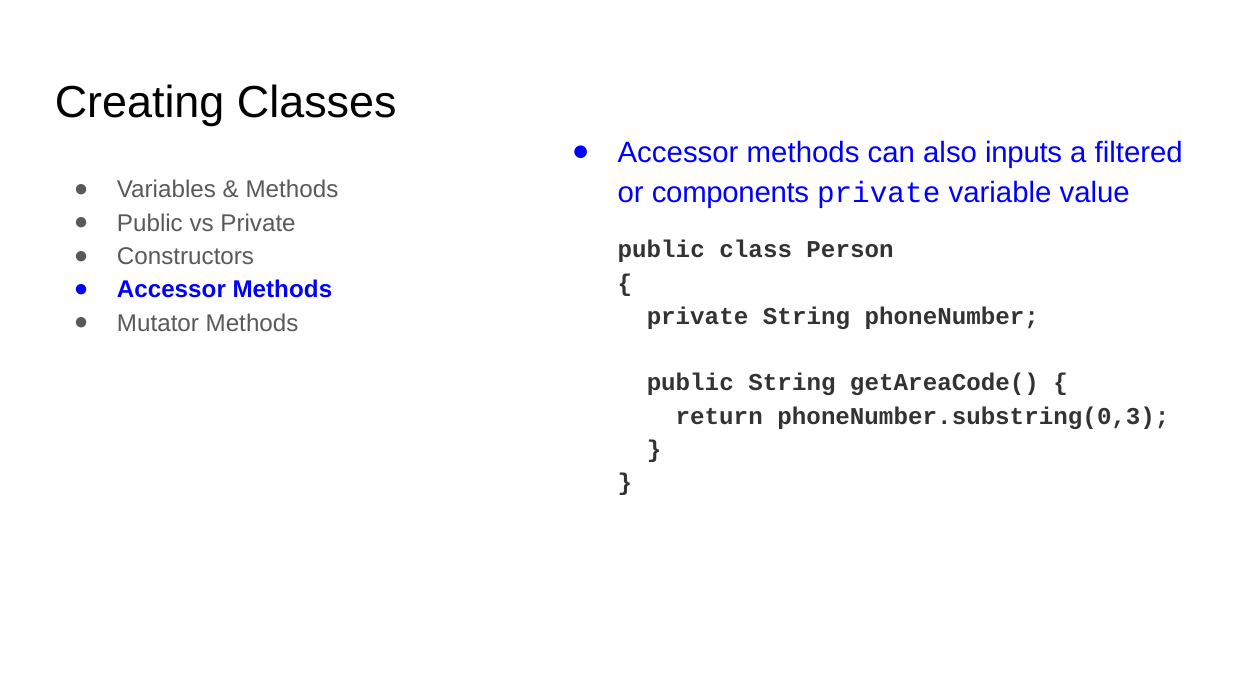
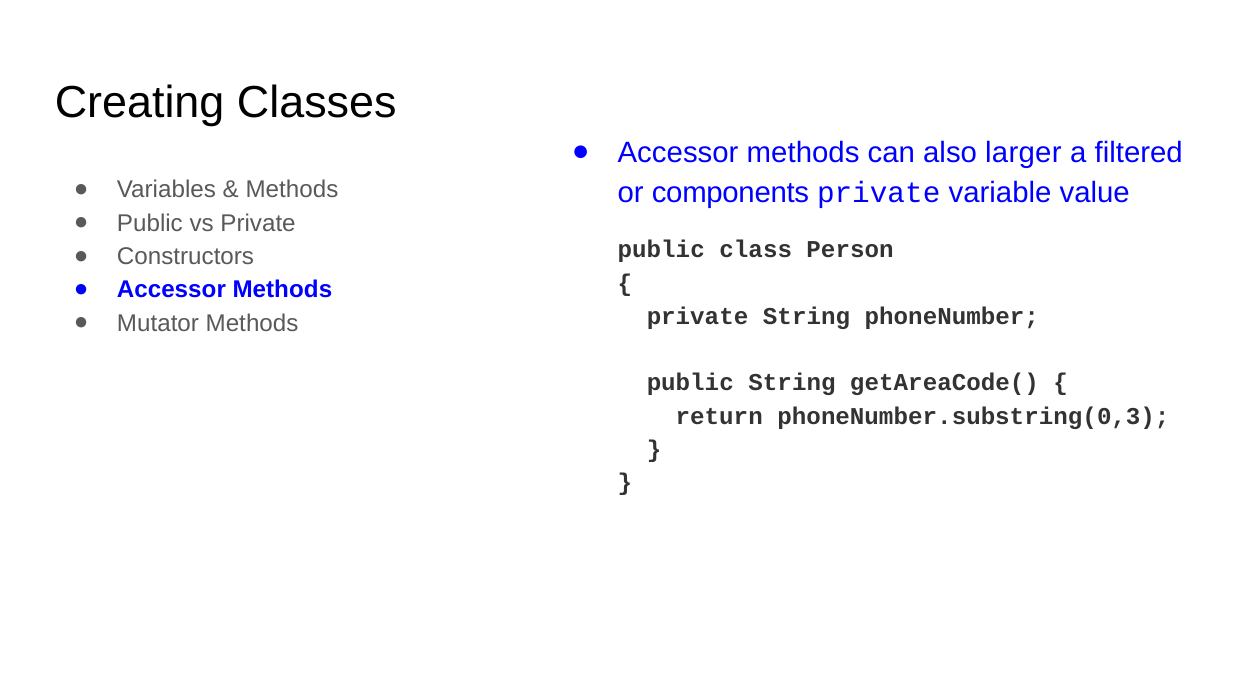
inputs: inputs -> larger (1023, 153)
